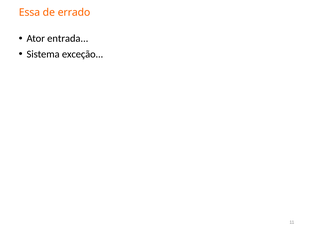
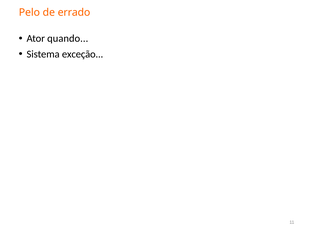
Essa: Essa -> Pelo (29, 12)
entrada: entrada -> quando (68, 38)
